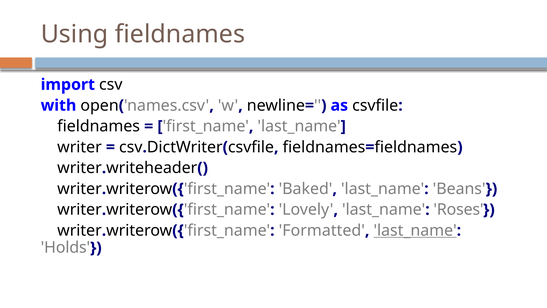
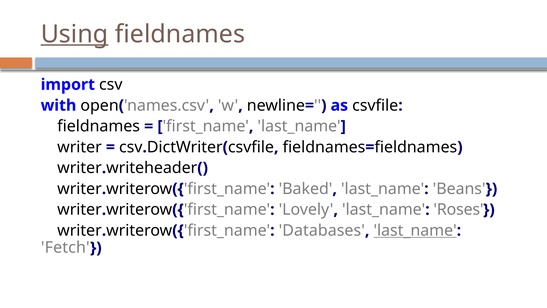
Using underline: none -> present (75, 34)
Formatted: Formatted -> Databases (322, 230)
Holds: Holds -> Fetch (65, 247)
